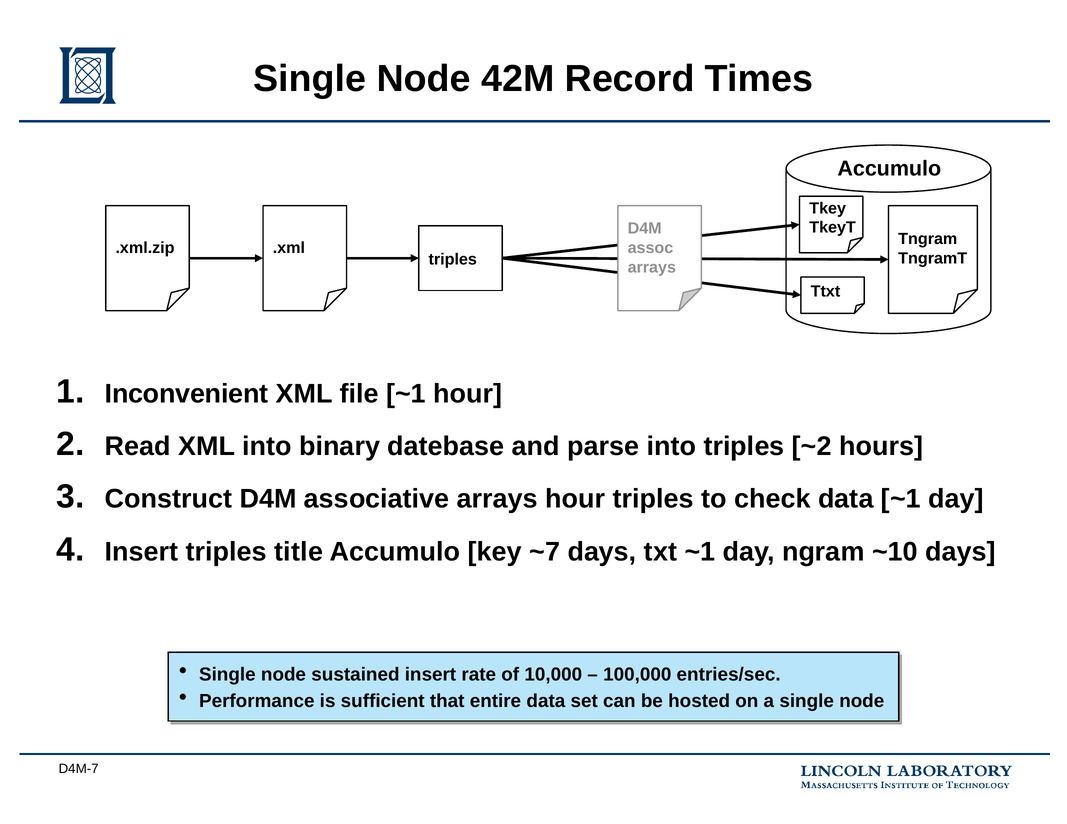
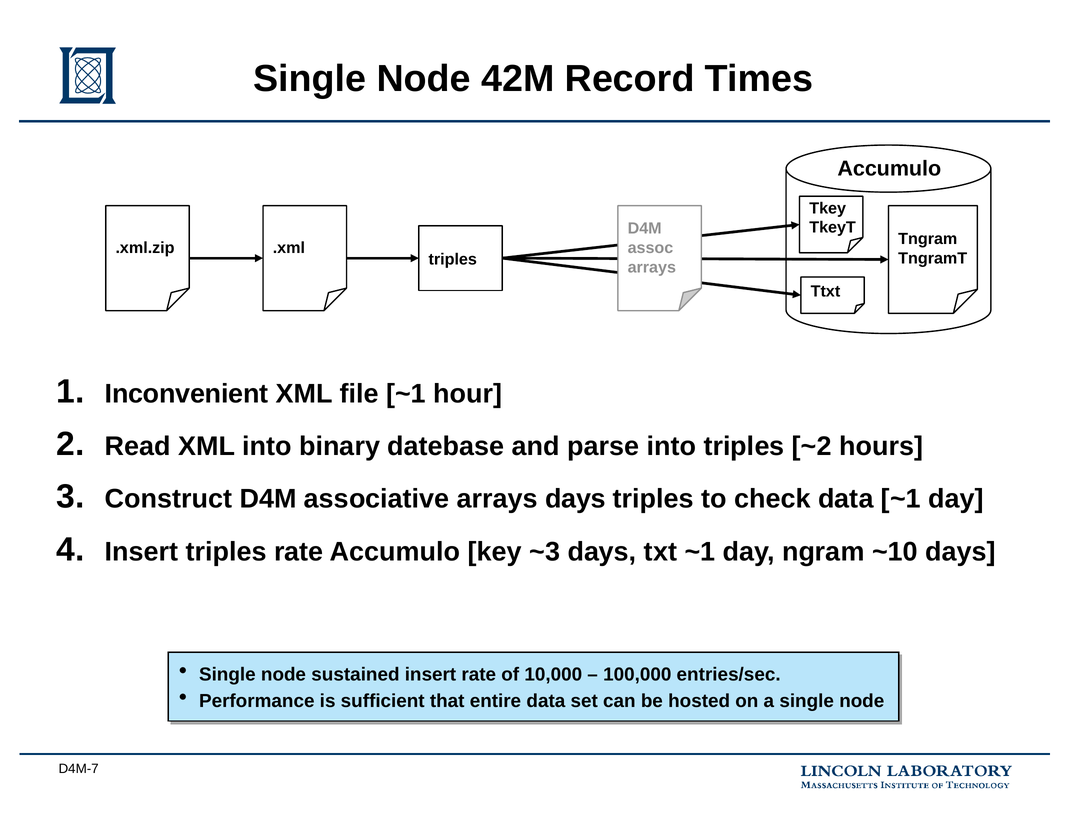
arrays hour: hour -> days (575, 499)
triples title: title -> rate (299, 552)
~7: ~7 -> ~3 (545, 552)
